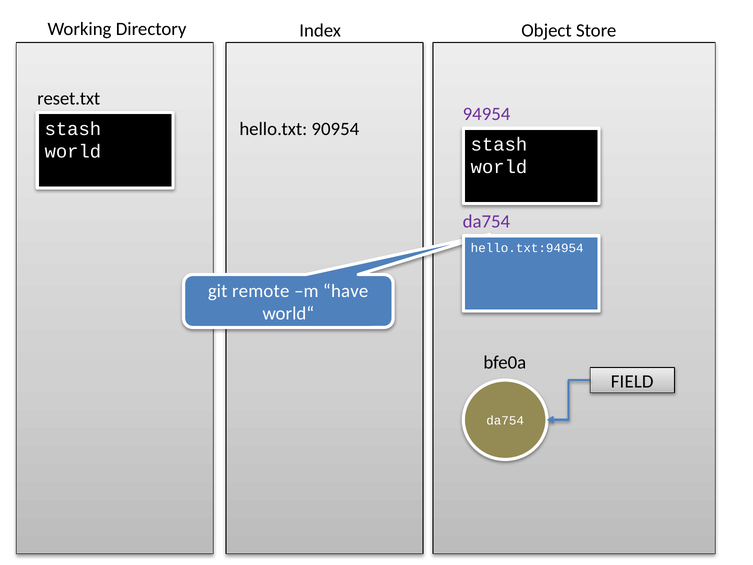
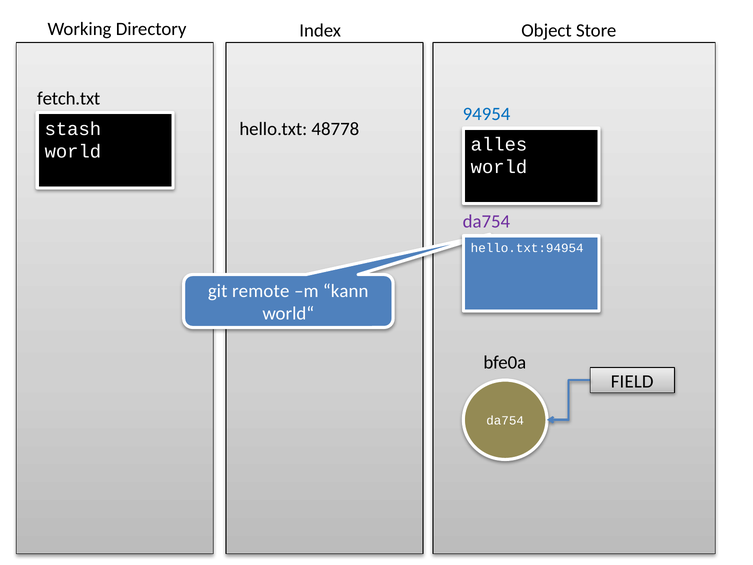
reset.txt: reset.txt -> fetch.txt (69, 98)
94954 colour: purple -> blue (487, 114)
90954: 90954 -> 48778 (335, 129)
stash: stash -> alles (499, 145)
have: have -> kann (346, 291)
